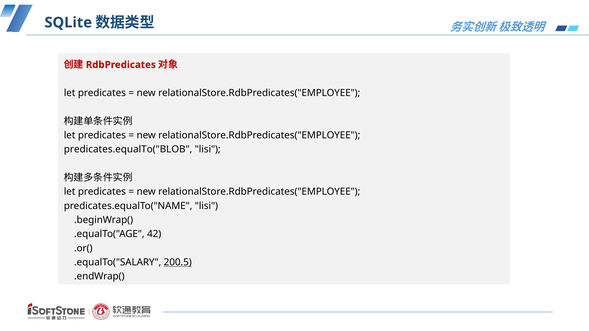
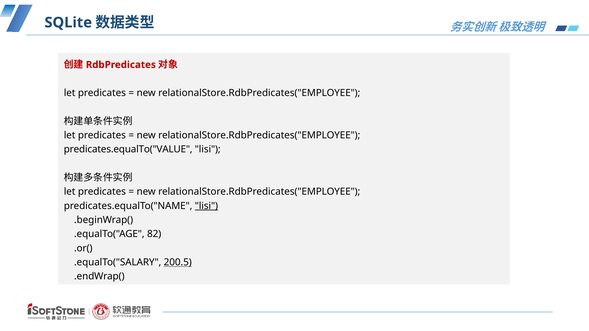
predicates.equalTo("BLOB: predicates.equalTo("BLOB -> predicates.equalTo("VALUE (128, 150)
lisi underline: none -> present (206, 206)
42: 42 -> 82 (154, 234)
